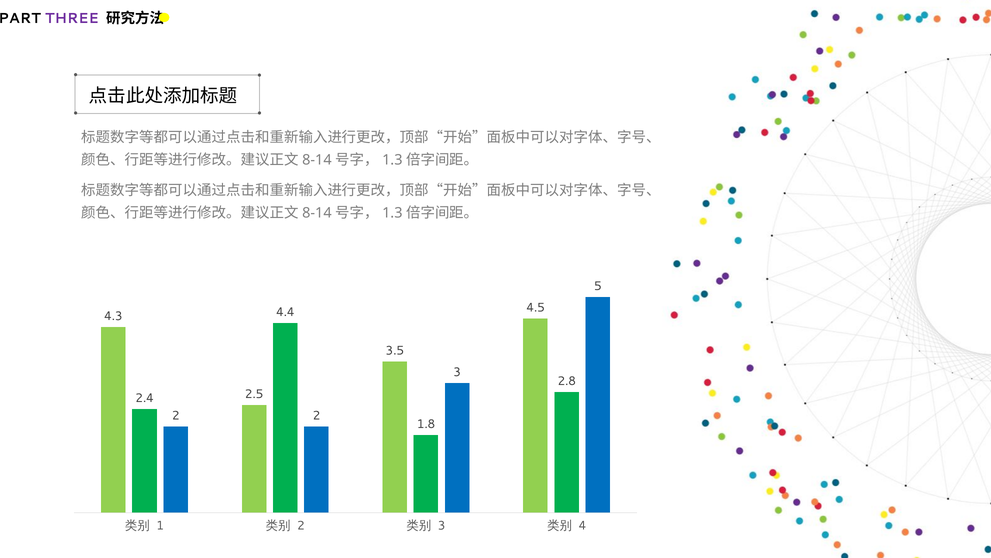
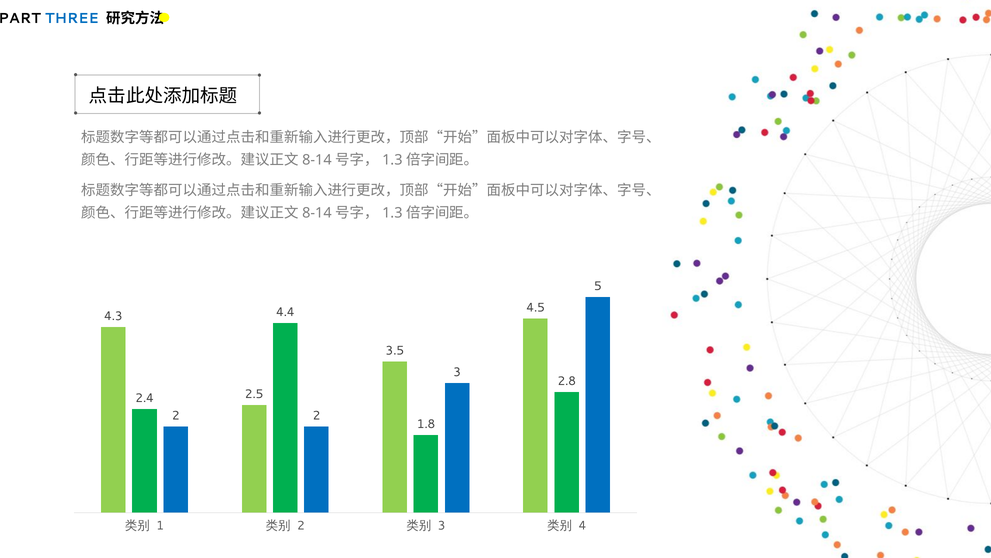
THREE colour: purple -> blue (72, 18)
